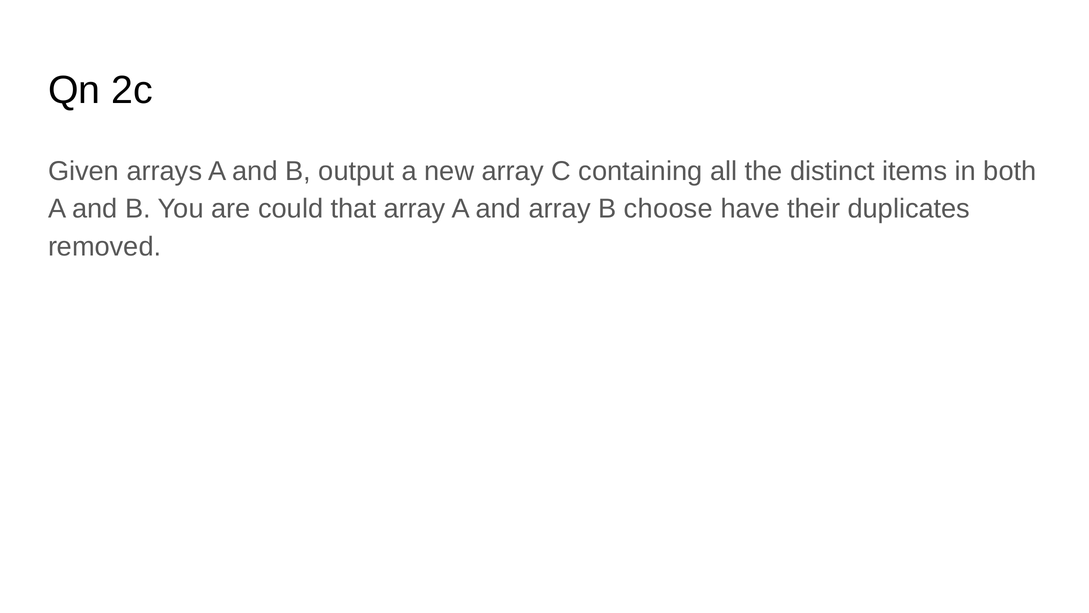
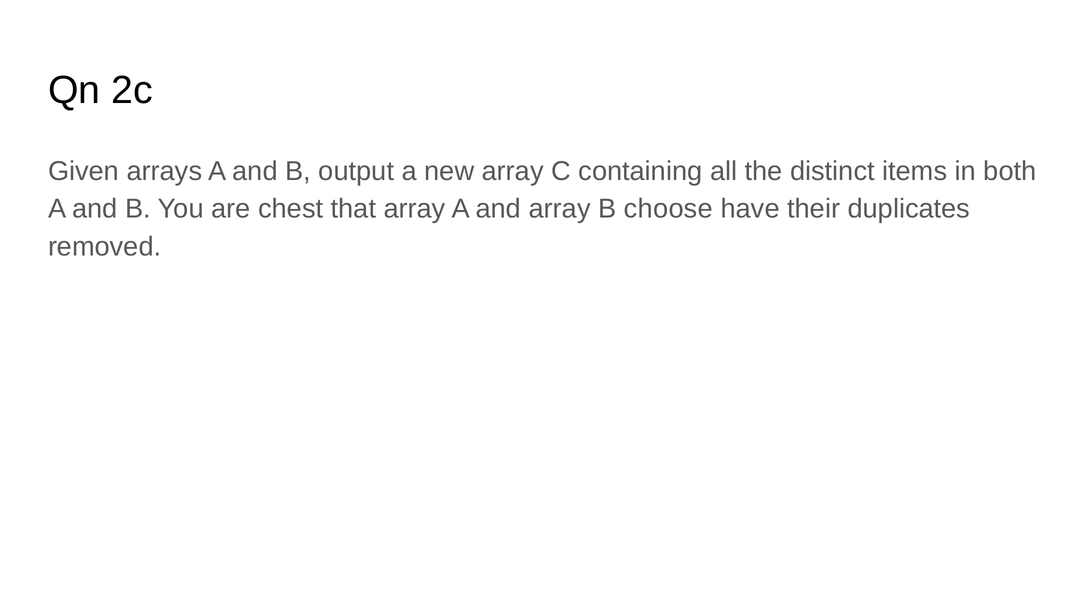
could: could -> chest (291, 209)
